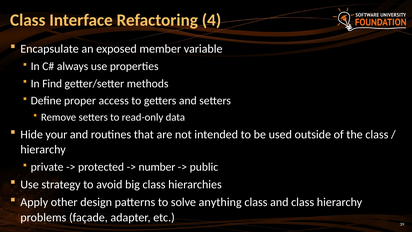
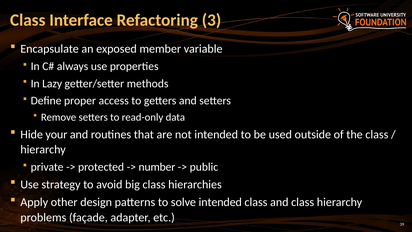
4: 4 -> 3 (212, 20)
Find: Find -> Lazy (52, 84)
solve anything: anything -> intended (220, 202)
